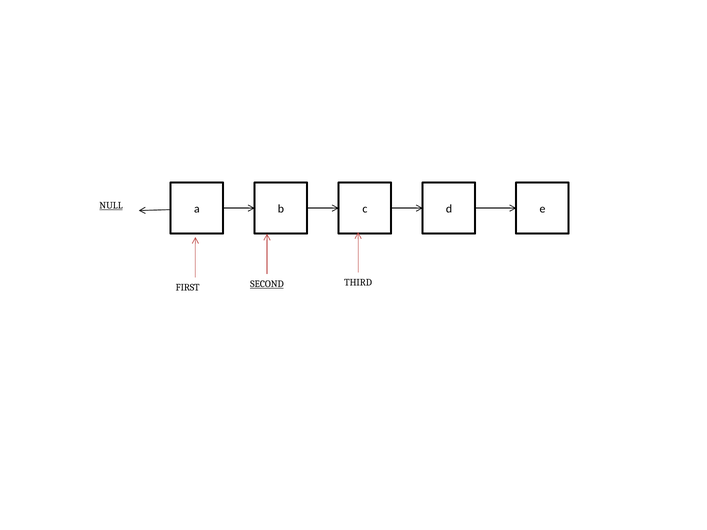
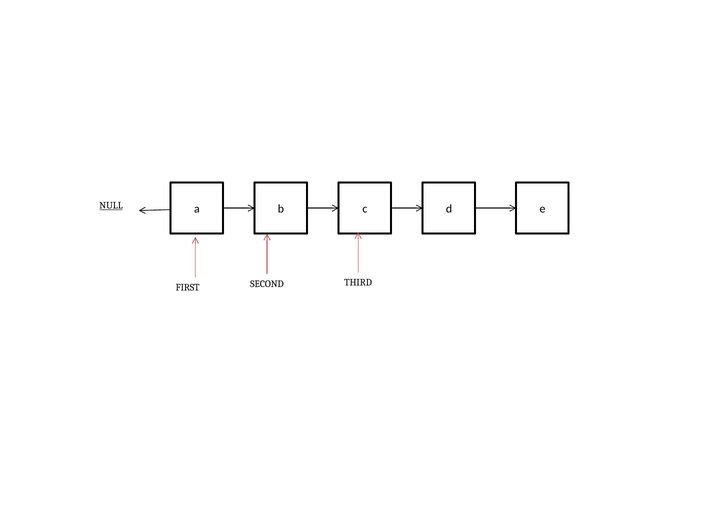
SECOND underline: present -> none (267, 284)
